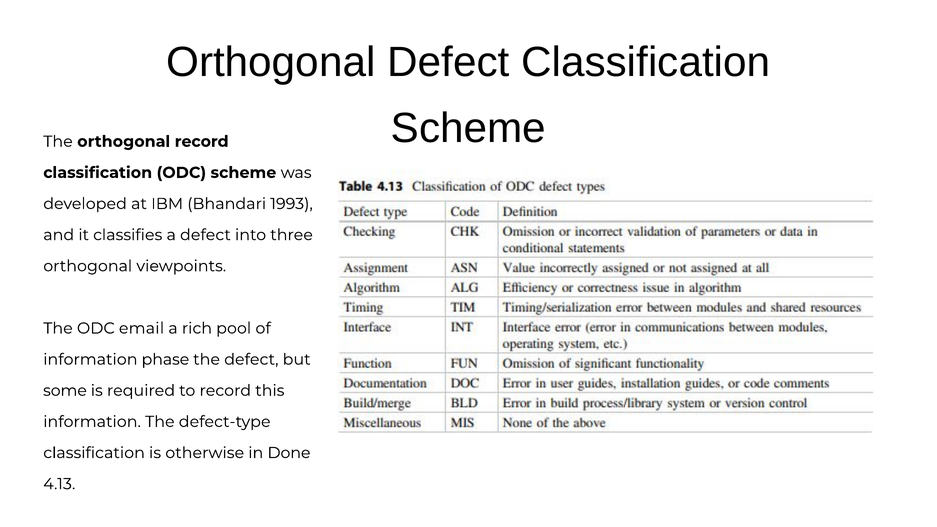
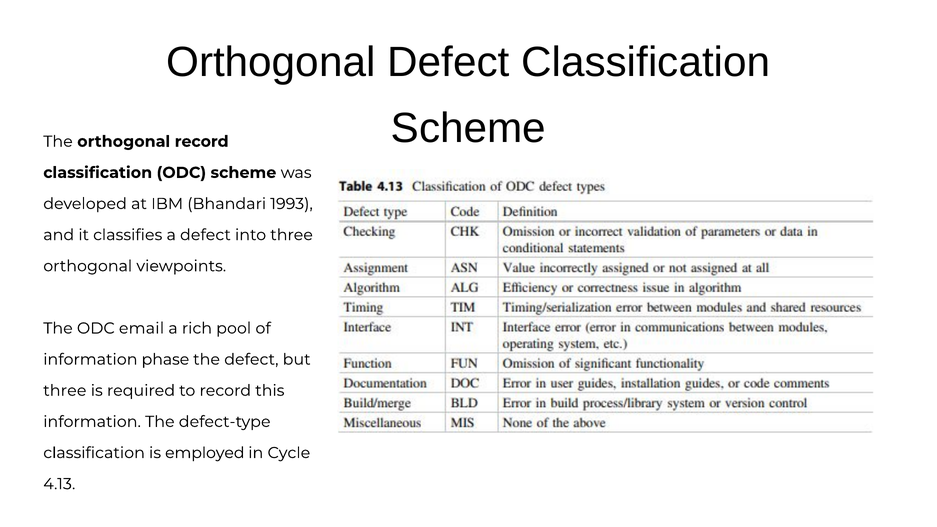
some: some -> three (65, 391)
otherwise: otherwise -> employed (205, 453)
Done: Done -> Cycle (289, 453)
